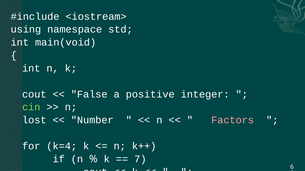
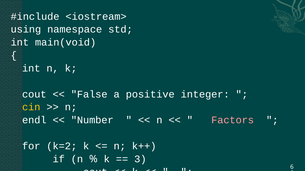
cin colour: light green -> yellow (31, 108)
lost: lost -> endl (34, 121)
k=4: k=4 -> k=2 (62, 147)
7: 7 -> 3 (140, 160)
